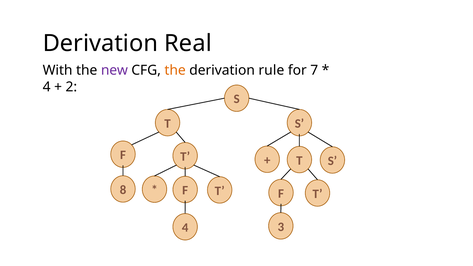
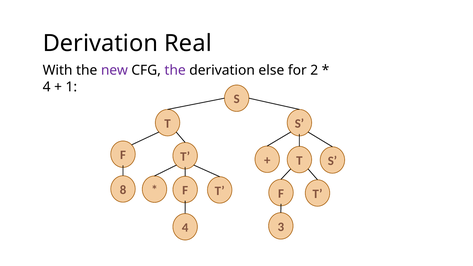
the colour: orange -> purple (175, 70)
rule: rule -> else (271, 70)
7: 7 -> 2 (314, 70)
2: 2 -> 1 (71, 87)
